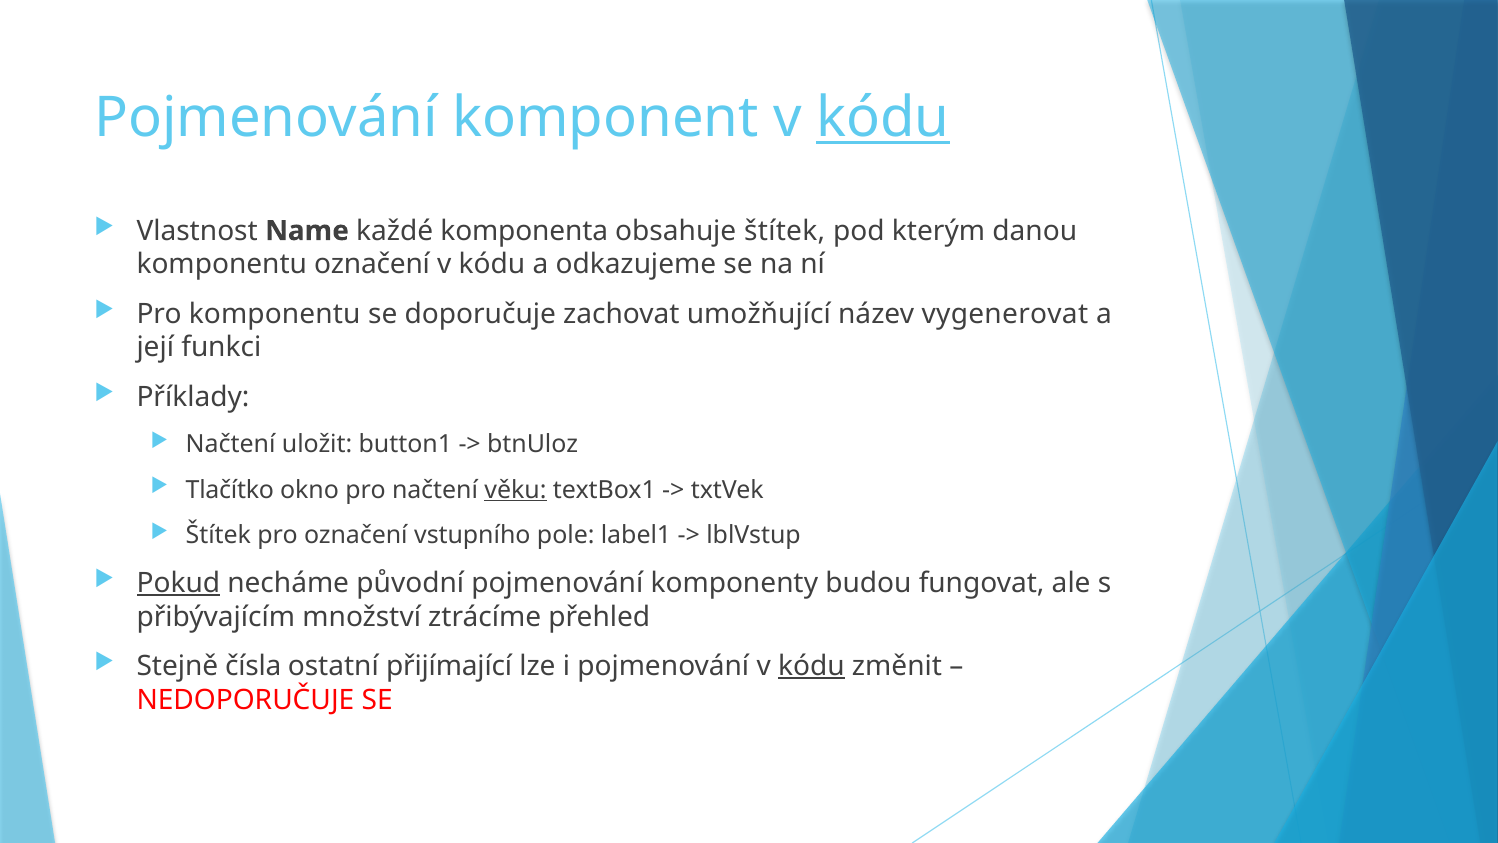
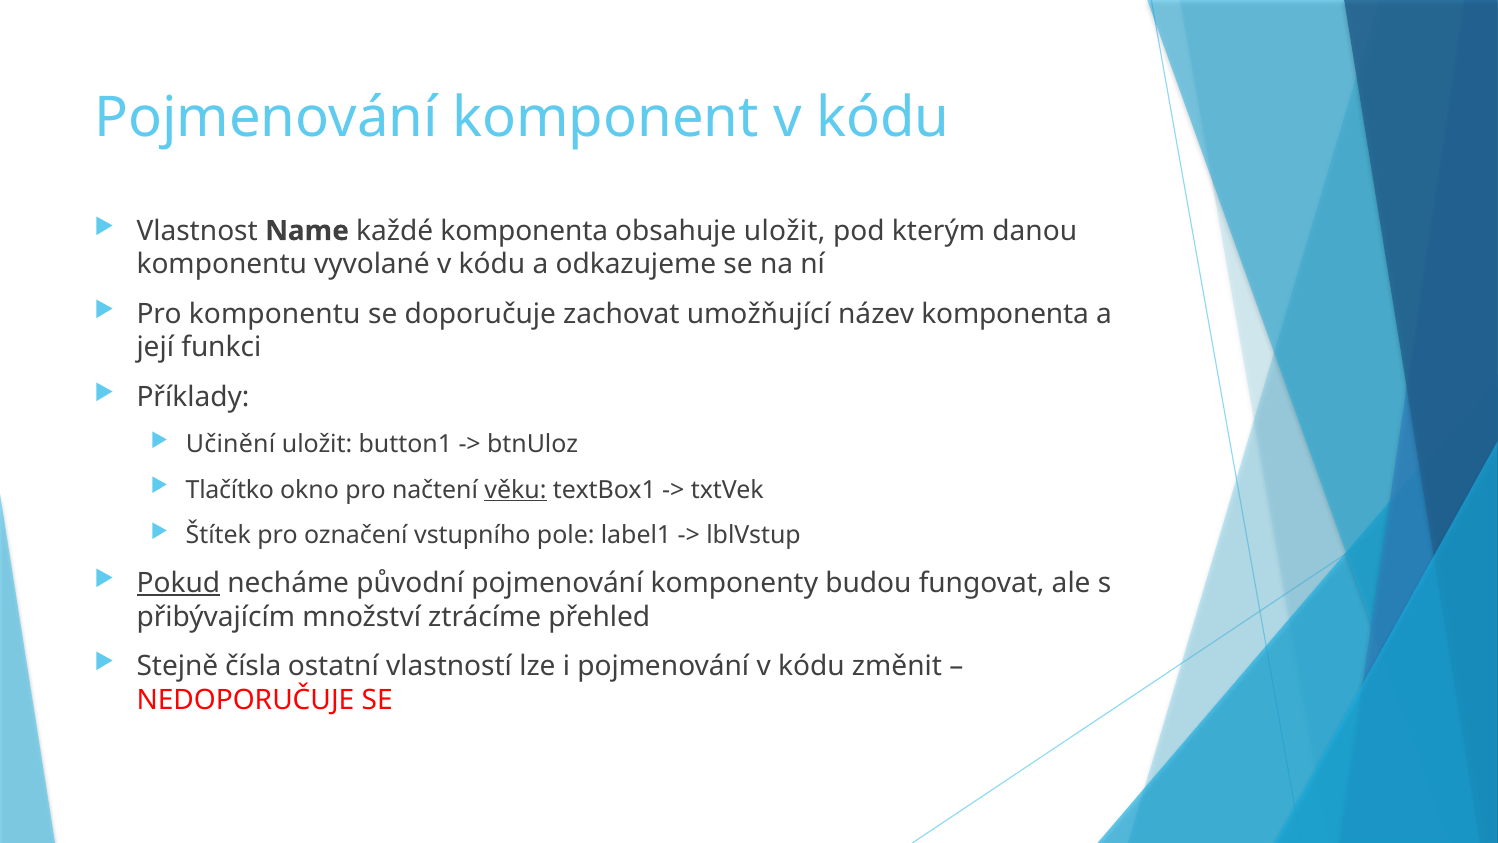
kódu underline: present -> none (883, 118)
obsahuje štítek: štítek -> uložit (785, 231)
komponentu označení: označení -> vyvolané (372, 264)
název vygenerovat: vygenerovat -> komponenta (1005, 314)
Načtení: Načtení -> Učinění (231, 444)
přijímající: přijímající -> vlastností (449, 666)
kódu underline: present -> none (811, 666)
